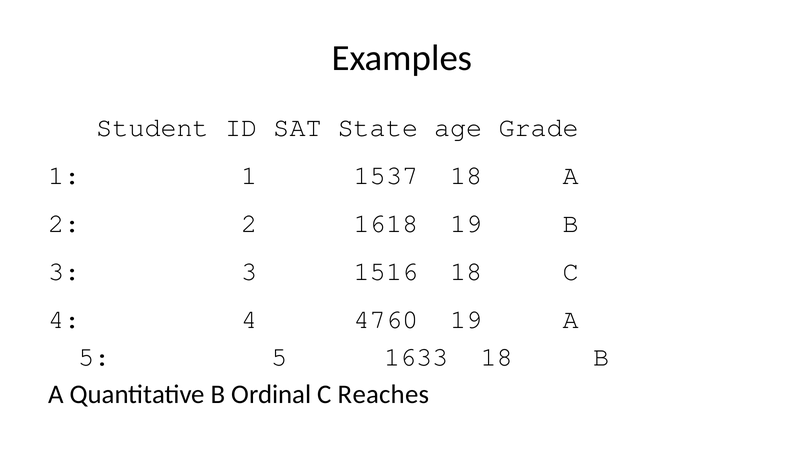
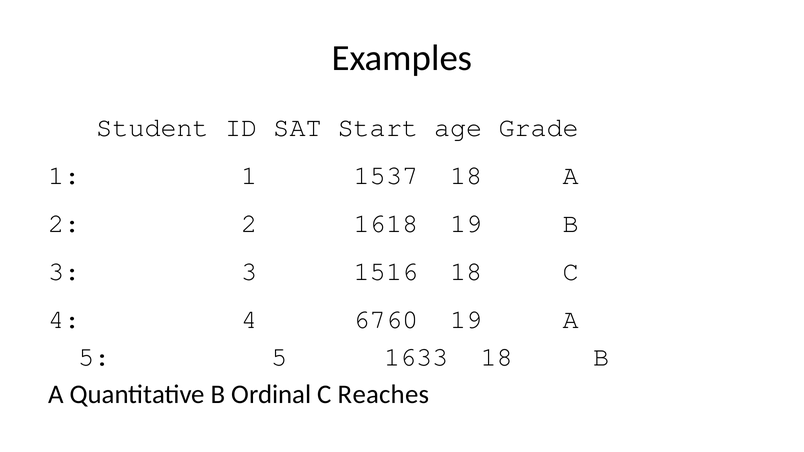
State: State -> Start (378, 128)
4760: 4760 -> 6760 (386, 319)
